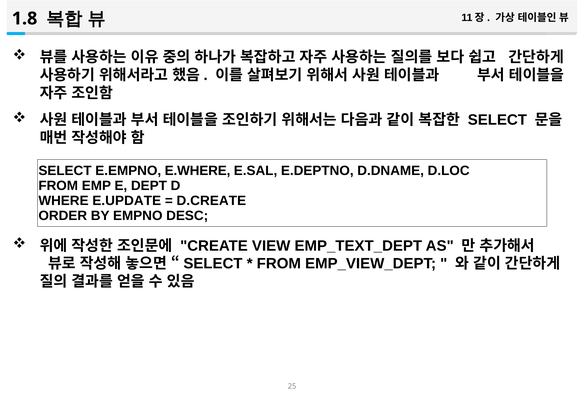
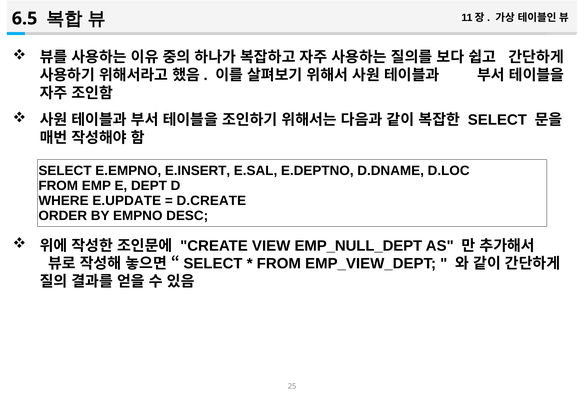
1.8: 1.8 -> 6.5 (25, 19)
E.WHERE: E.WHERE -> E.INSERT (198, 171)
EMP_TEXT_DEPT: EMP_TEXT_DEPT -> EMP_NULL_DEPT (358, 246)
